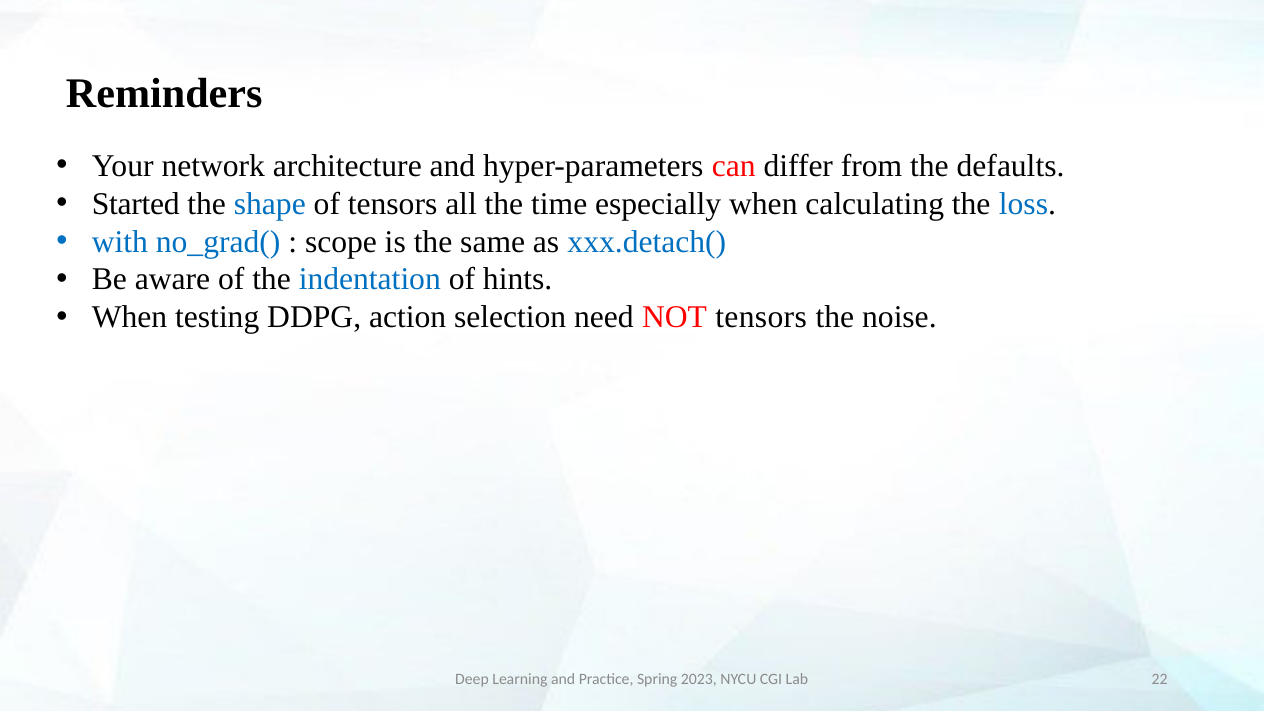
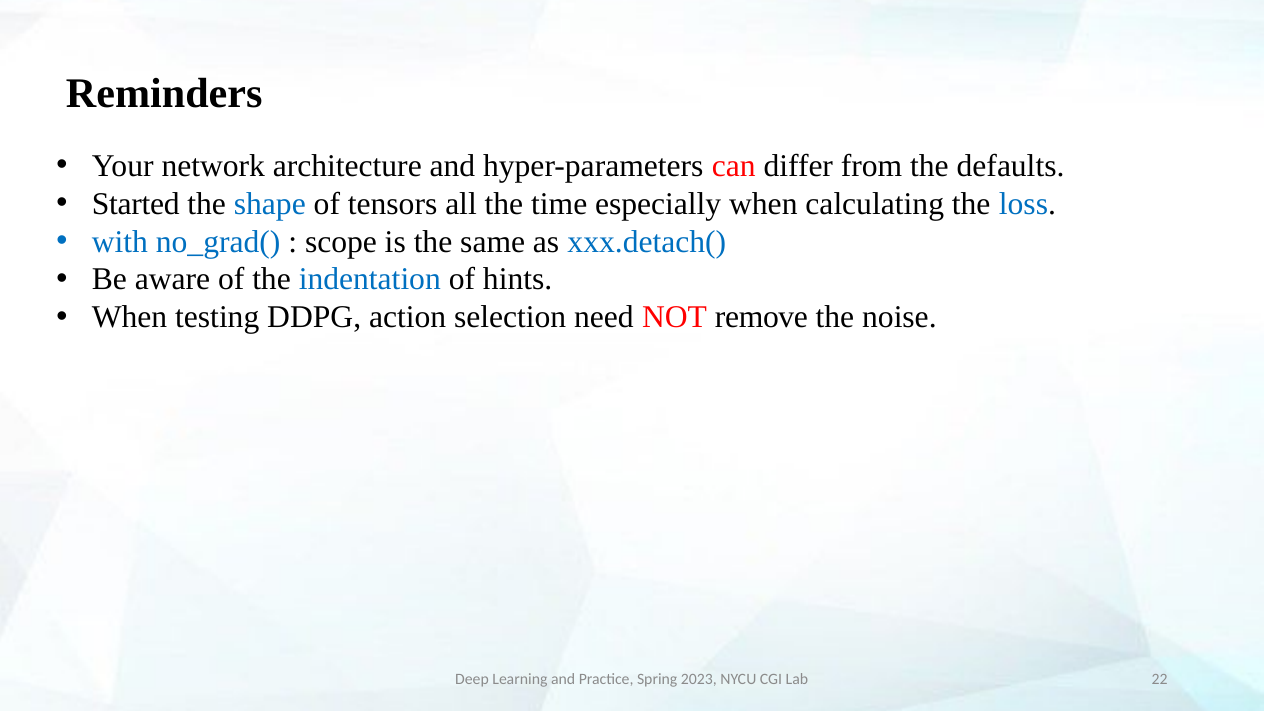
NOT tensors: tensors -> remove (761, 317)
